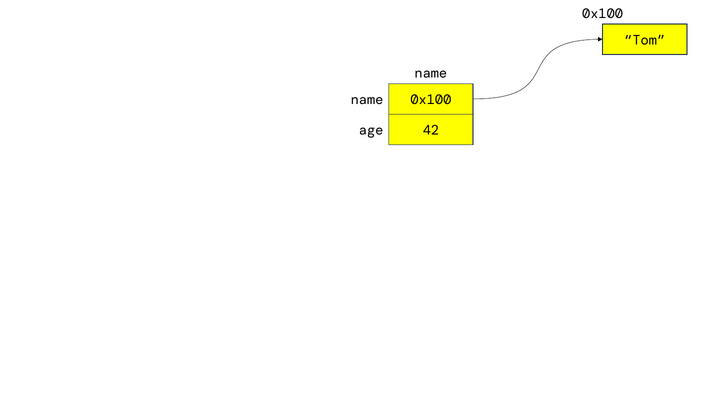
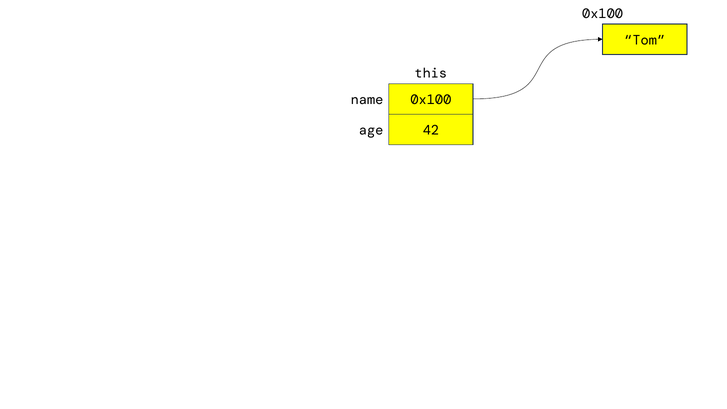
name: name -> this (431, 73)
